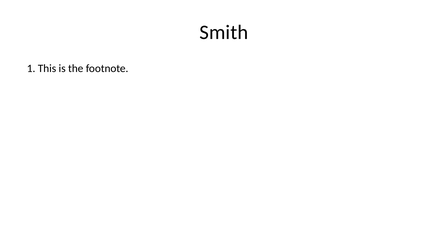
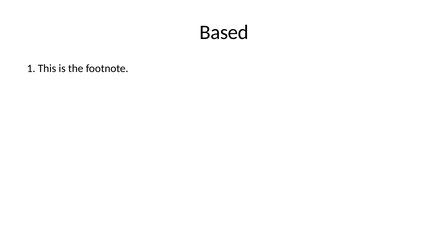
Smith: Smith -> Based (224, 33)
